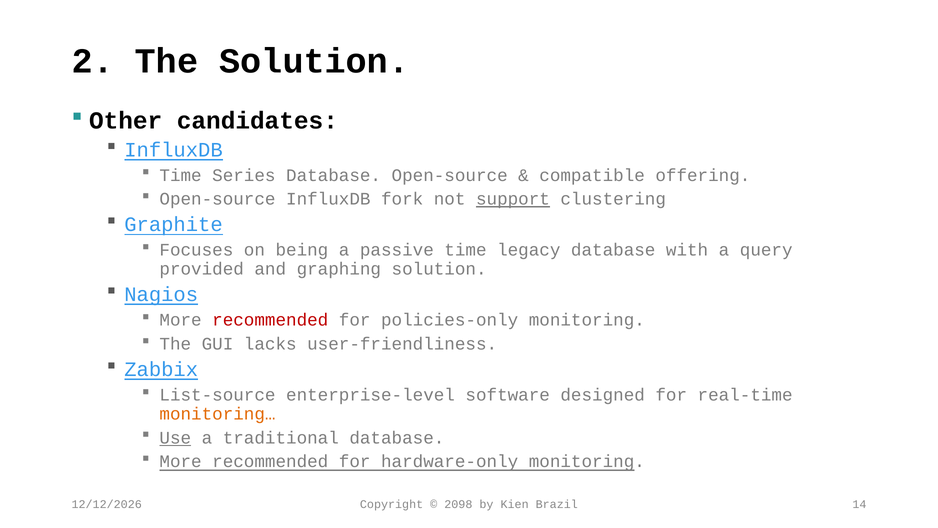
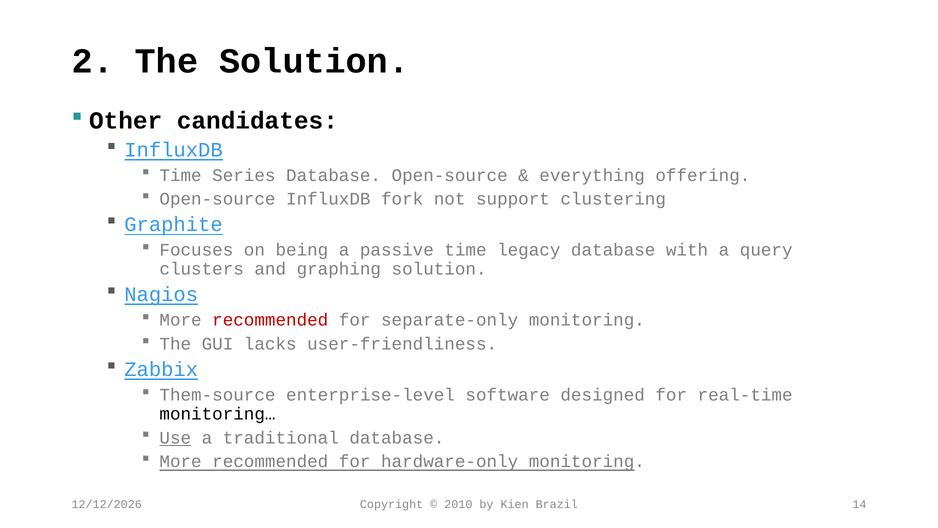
compatible: compatible -> everything (592, 175)
support underline: present -> none (513, 199)
provided: provided -> clusters (202, 269)
policies-only: policies-only -> separate-only (450, 320)
List-source: List-source -> Them-source (217, 395)
monitoring… colour: orange -> black (217, 414)
2098: 2098 -> 2010 (458, 504)
